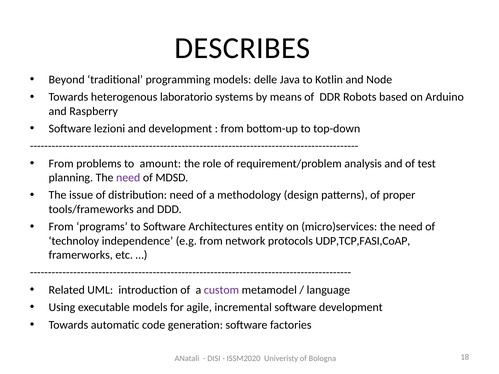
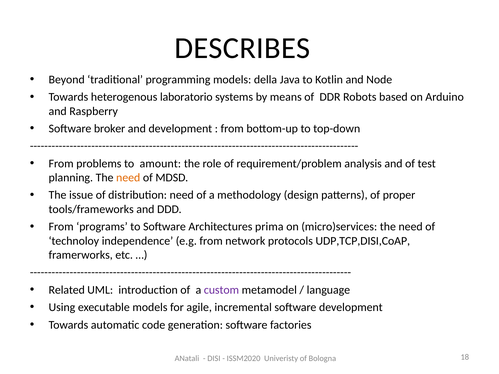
delle: delle -> della (266, 80)
lezioni: lezioni -> broker (110, 129)
need colour: purple -> orange (128, 178)
entity: entity -> prima (269, 227)
UDP,TCP,FASI,CoAP: UDP,TCP,FASI,CoAP -> UDP,TCP,DISI,CoAP (363, 241)
